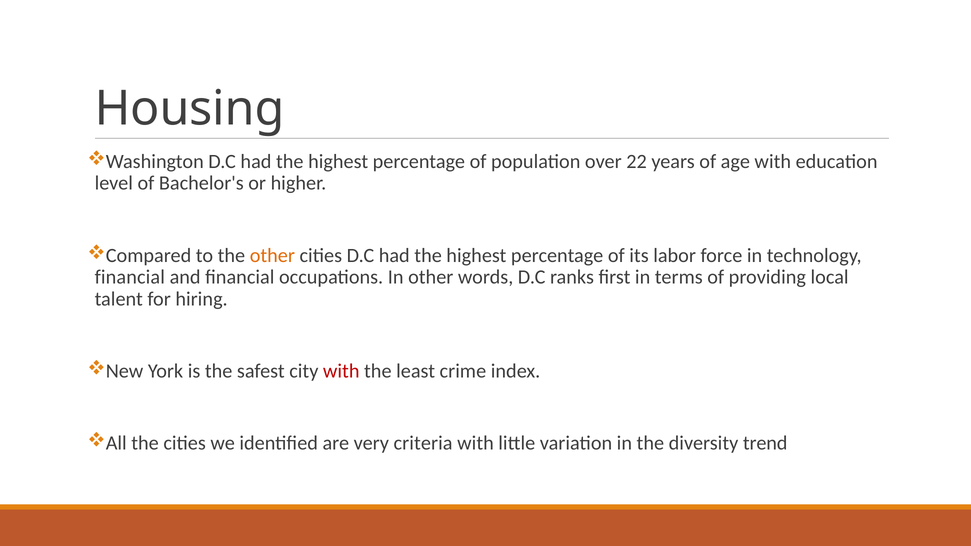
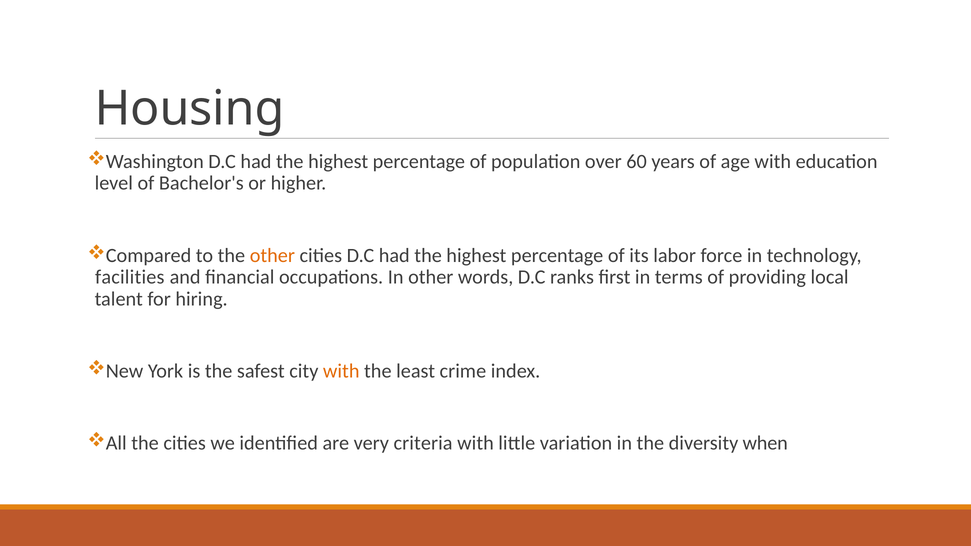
22: 22 -> 60 (637, 161)
financial: financial -> facilities (130, 277)
with colour: red -> orange (341, 371)
trend: trend -> when (765, 443)
